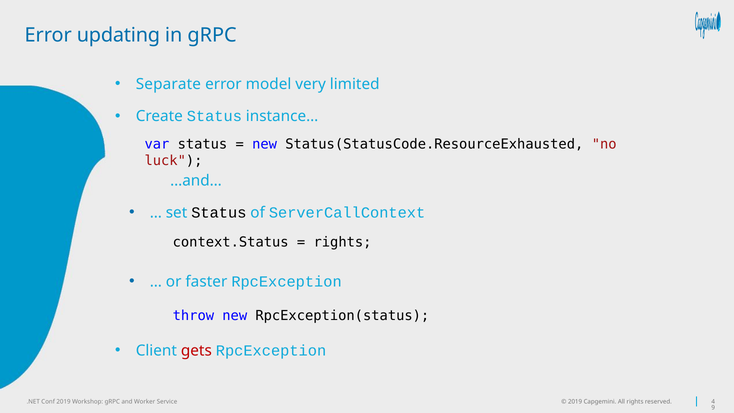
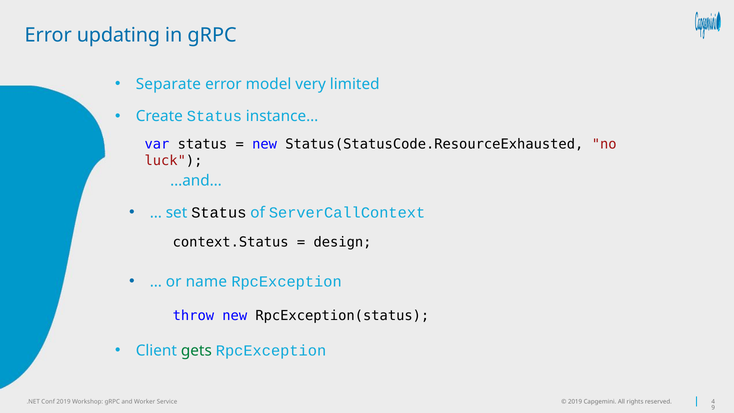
rights: rights -> design (343, 242)
faster: faster -> name (206, 282)
gets colour: red -> green (196, 350)
